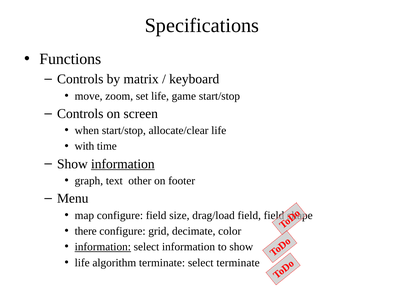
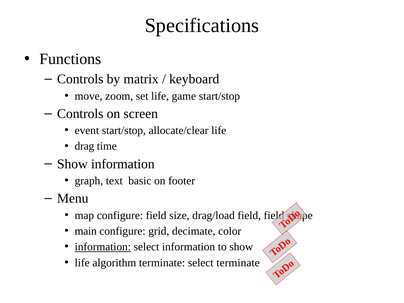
when: when -> event (87, 131)
with: with -> drag (84, 146)
information underline: present -> none (123, 164)
other: other -> basic (140, 181)
there: there -> main (86, 231)
